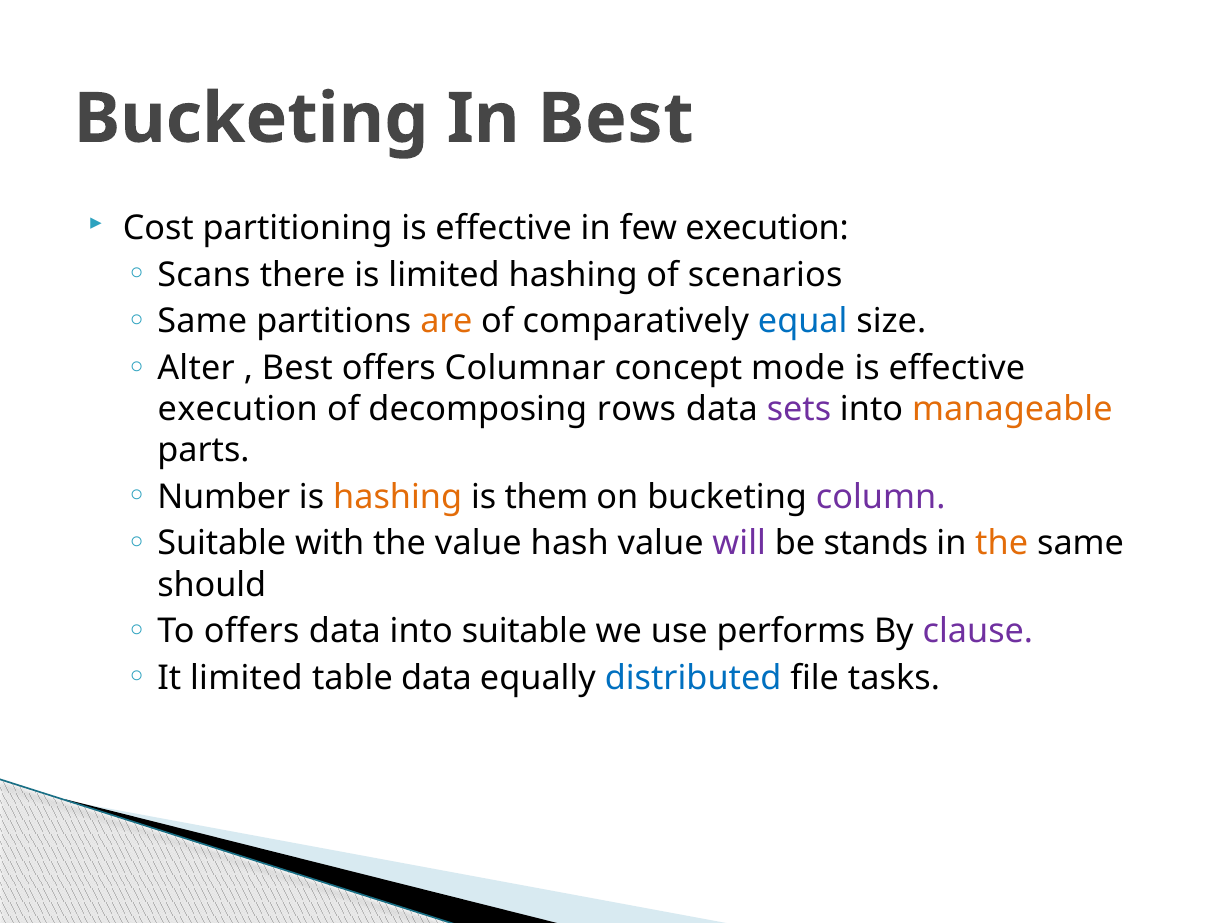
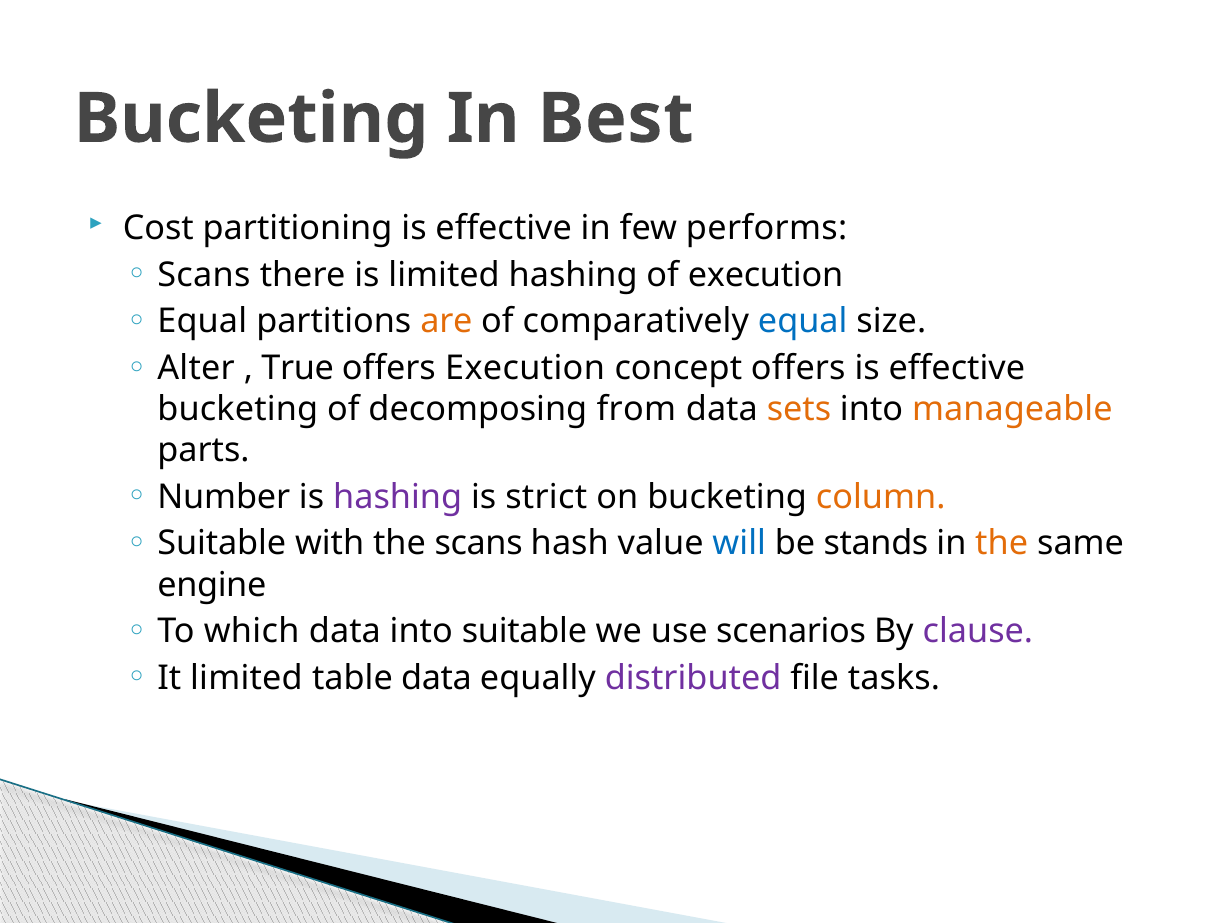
few execution: execution -> performs (767, 228)
of scenarios: scenarios -> execution (766, 275)
Same: Same -> Equal (202, 322)
Best: Best -> True (298, 368)
offers Columnar: Columnar -> Execution (525, 368)
concept mode: mode -> offers (798, 368)
execution: execution -> bucketing (238, 409)
rows: rows -> from (636, 409)
sets colour: purple -> orange (799, 409)
hashing colour: orange -> purple (398, 497)
them: them -> strict (546, 497)
column colour: purple -> orange (881, 497)
the value: value -> scans (479, 544)
will colour: purple -> blue (739, 544)
should: should -> engine (212, 585)
To offers: offers -> which (252, 631)
performs: performs -> scenarios (791, 631)
distributed colour: blue -> purple (693, 678)
